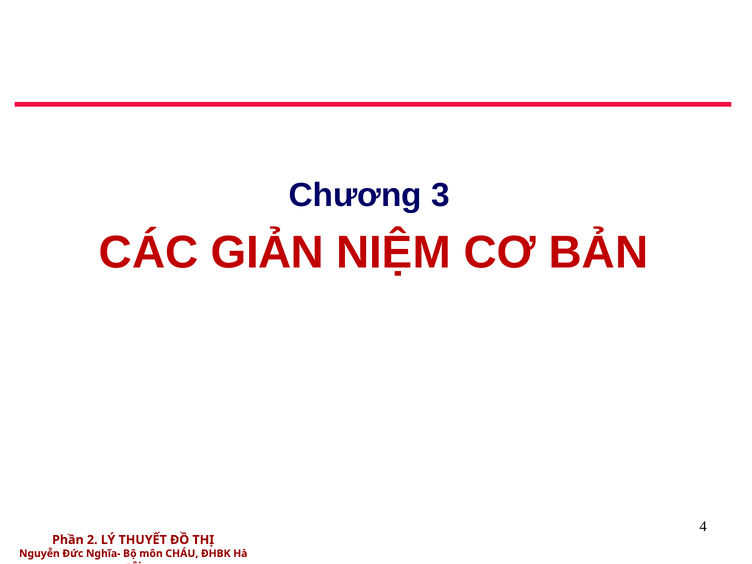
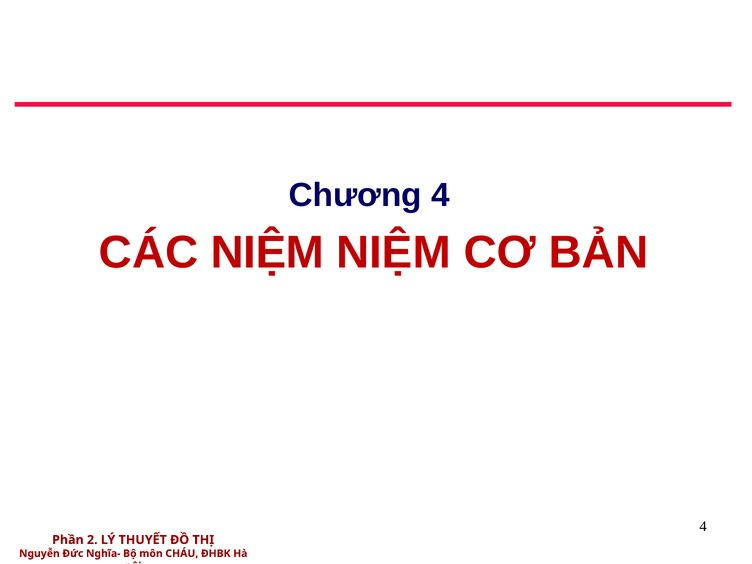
Chương 3: 3 -> 4 (440, 195)
CÁC GIẢN: GIẢN -> NIỆM (267, 253)
